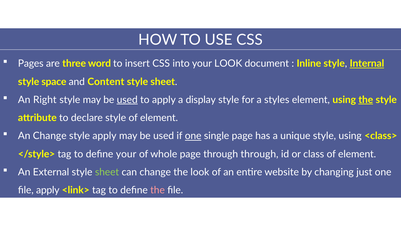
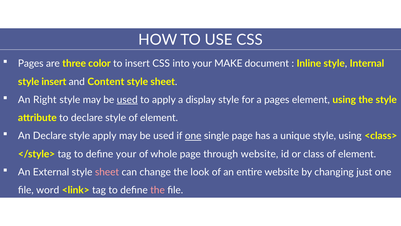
word: word -> color (99, 64)
your LOOK: LOOK -> MAKE (228, 64)
Internal underline: present -> none (367, 64)
style space: space -> insert (54, 82)
a styles: styles -> pages (277, 100)
the underline: present -> none (366, 100)
An Change: Change -> Declare (50, 136)
through through: through -> website (259, 154)
sheet colour: light green -> pink (107, 172)
file apply: apply -> word (48, 190)
